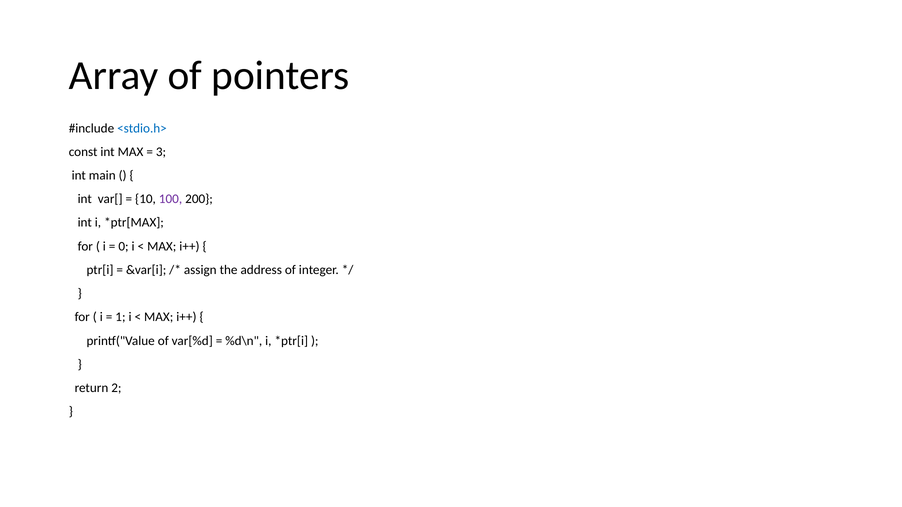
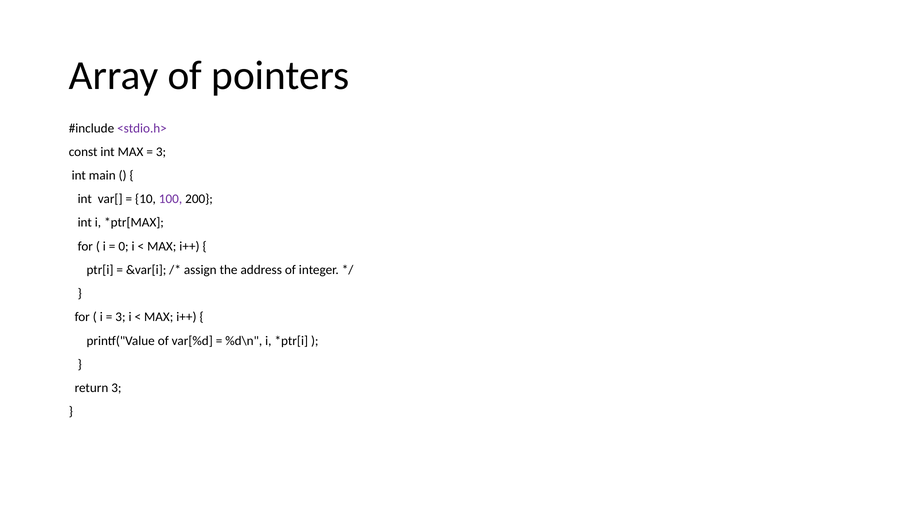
<stdio.h> colour: blue -> purple (142, 128)
1: 1 -> 3 (120, 317)
return 2: 2 -> 3 (116, 388)
